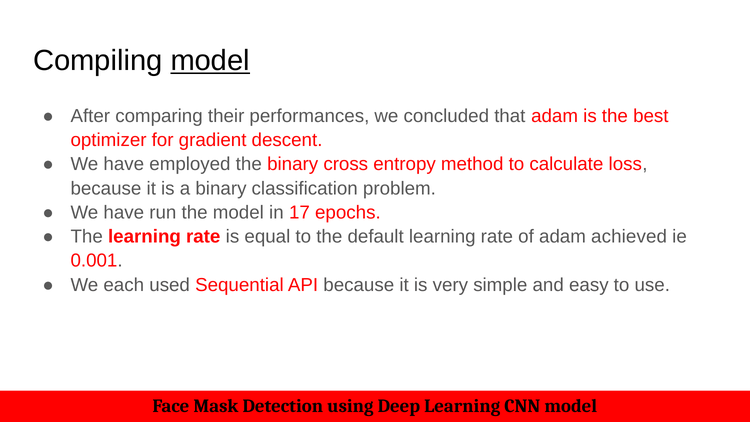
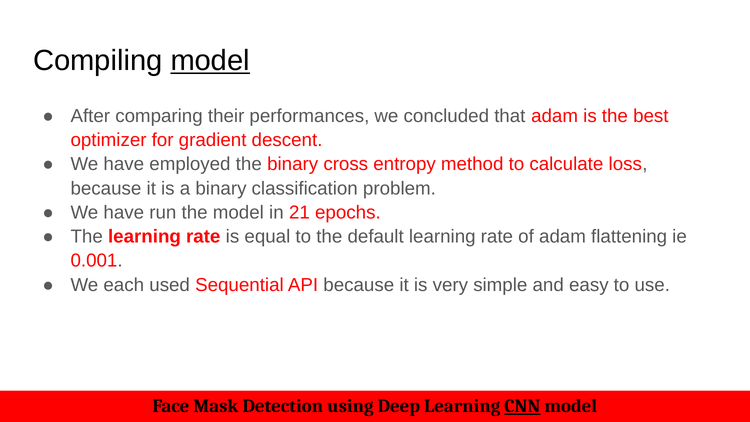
17: 17 -> 21 (299, 212)
achieved: achieved -> flattening (629, 237)
CNN underline: none -> present (522, 406)
